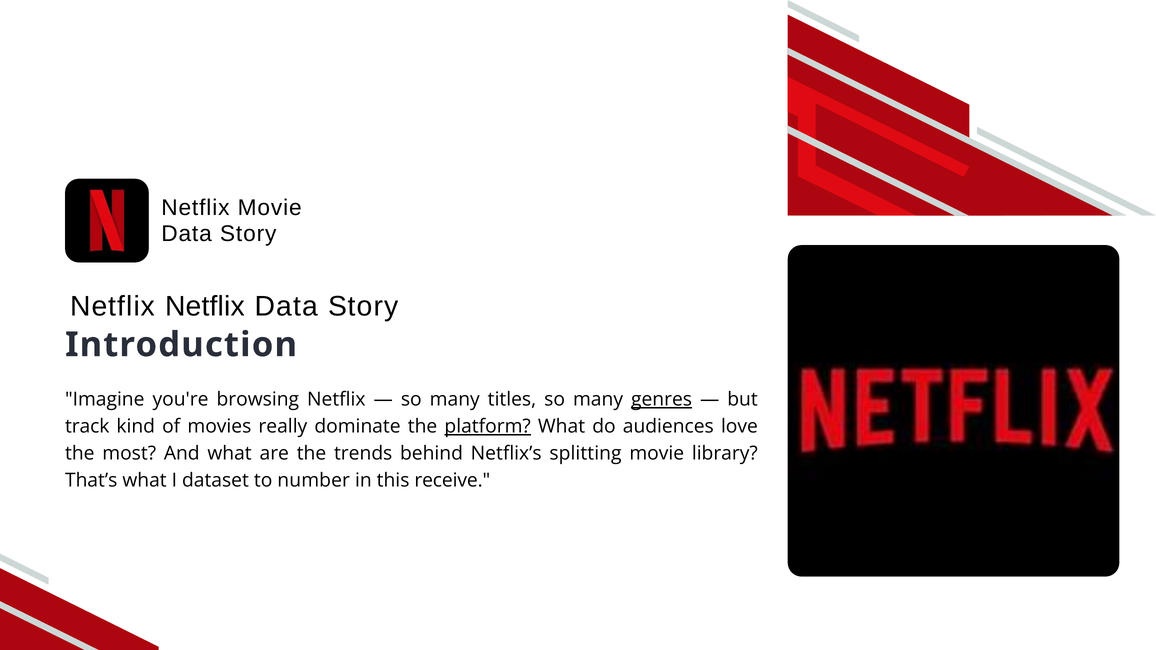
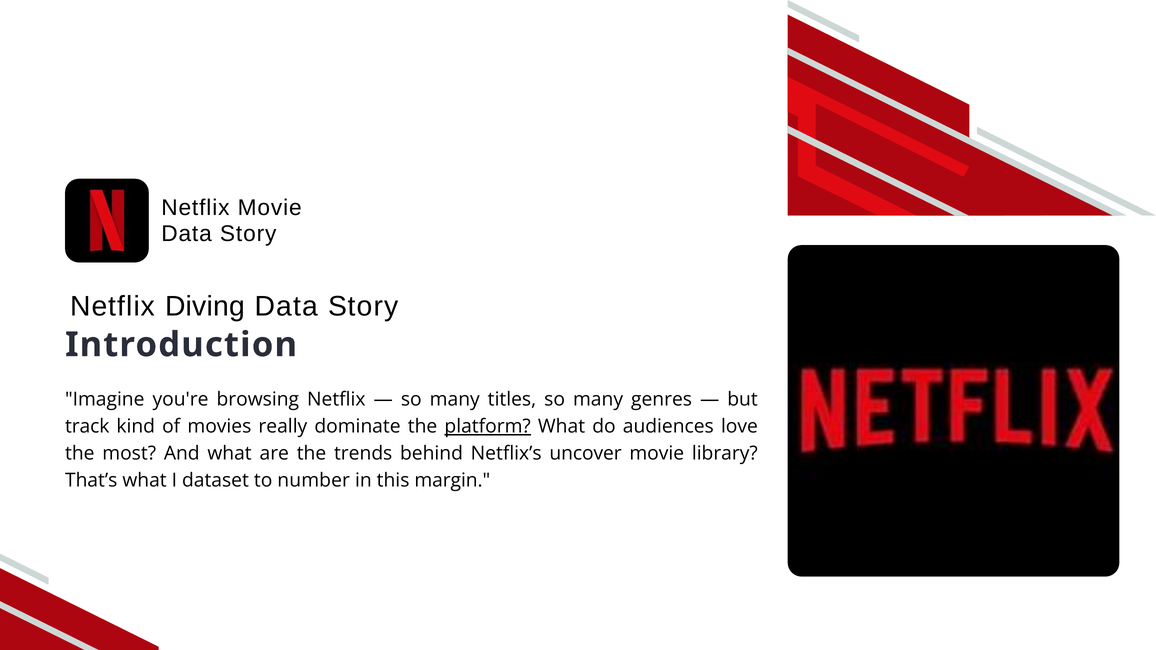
Netflix Netflix: Netflix -> Diving (205, 307)
genres underline: present -> none (662, 400)
splitting: splitting -> uncover (586, 454)
receive: receive -> margin (452, 481)
